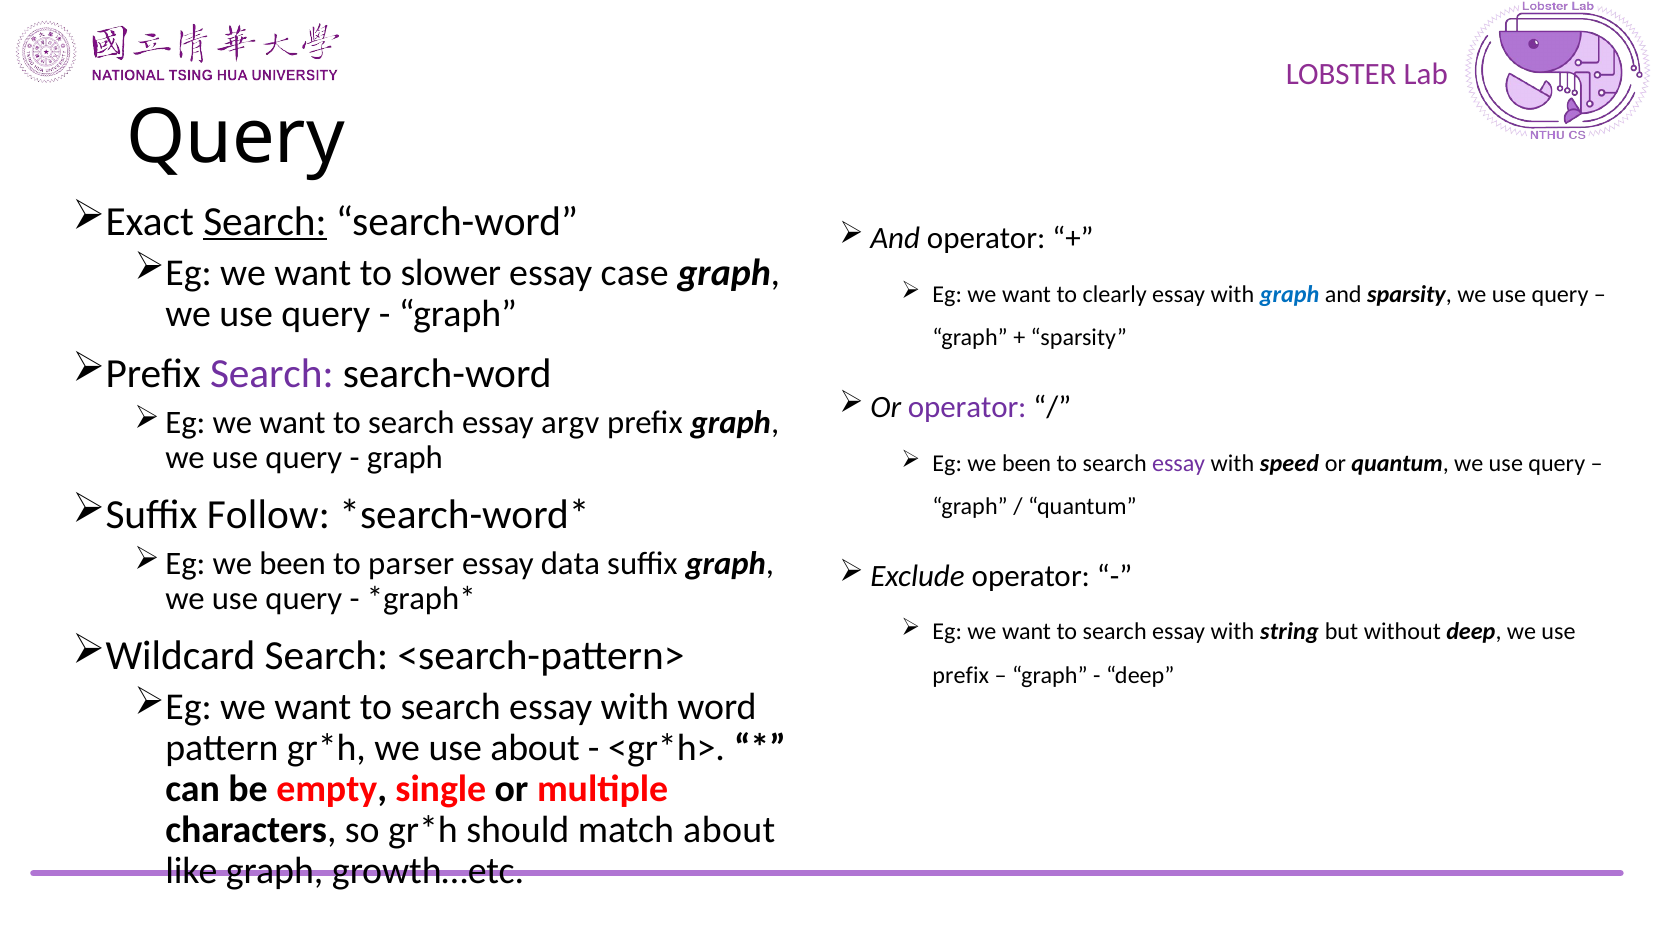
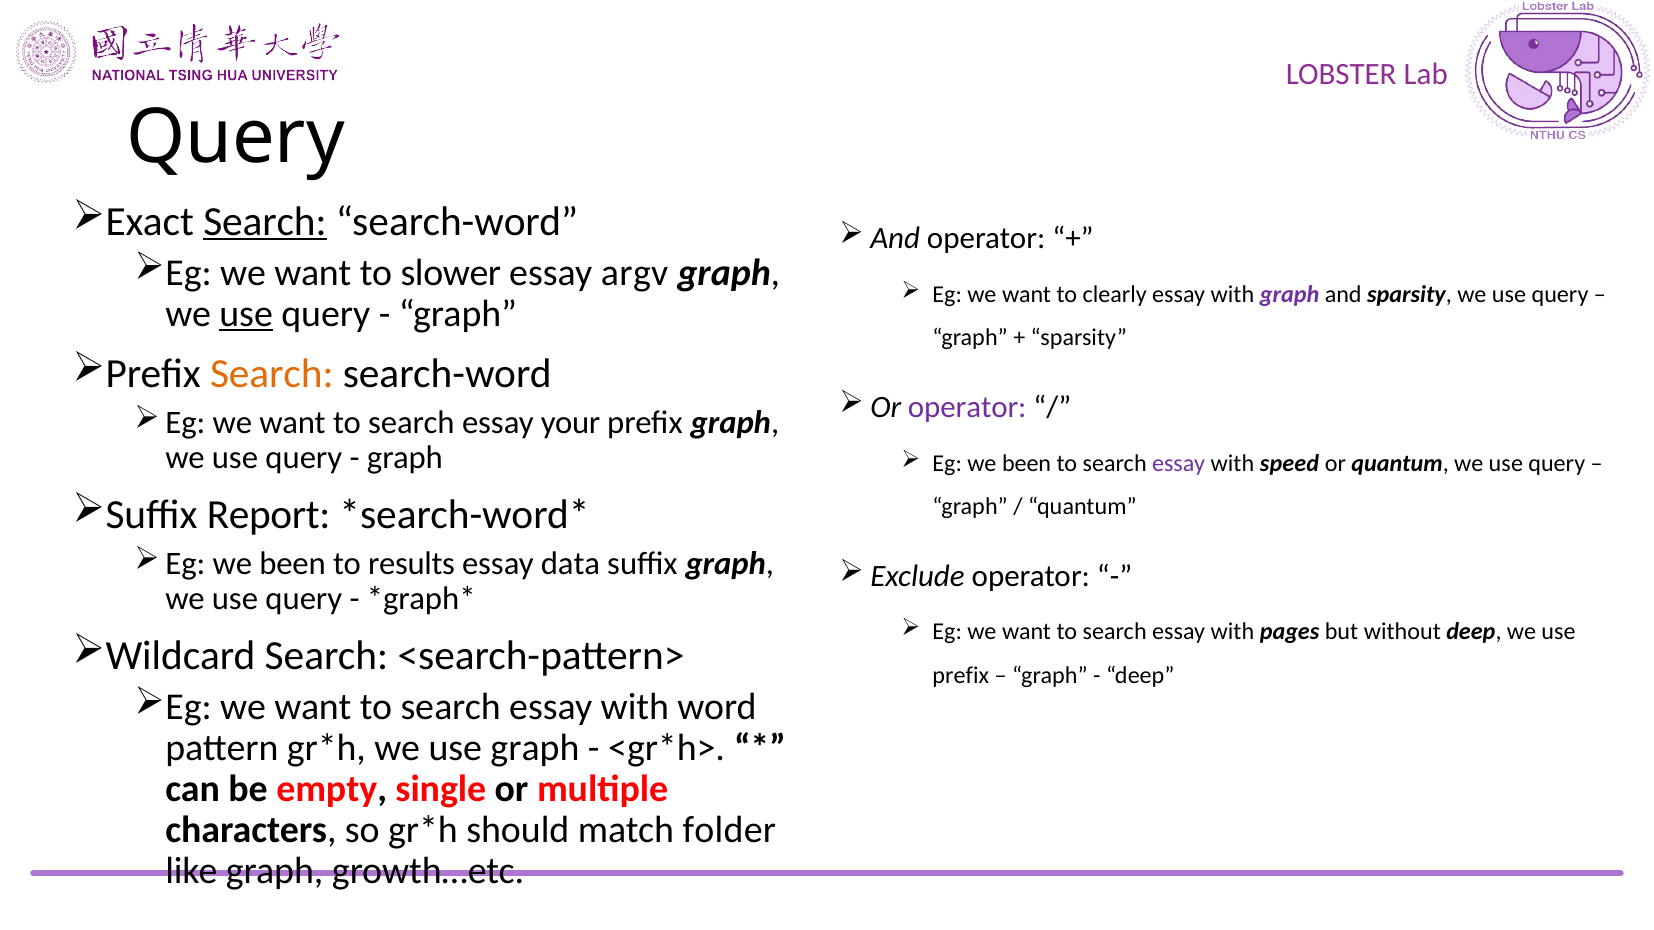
case: case -> argv (635, 273)
graph colour: blue -> purple (1290, 295)
use underline: none -> present (246, 314)
Search colour: purple -> orange (272, 374)
argv: argv -> your (571, 422)
Follow: Follow -> Report (269, 515)
parser: parser -> results (412, 564)
string: string -> pages (1290, 632)
use about: about -> graph (535, 749)
match about: about -> folder (729, 830)
